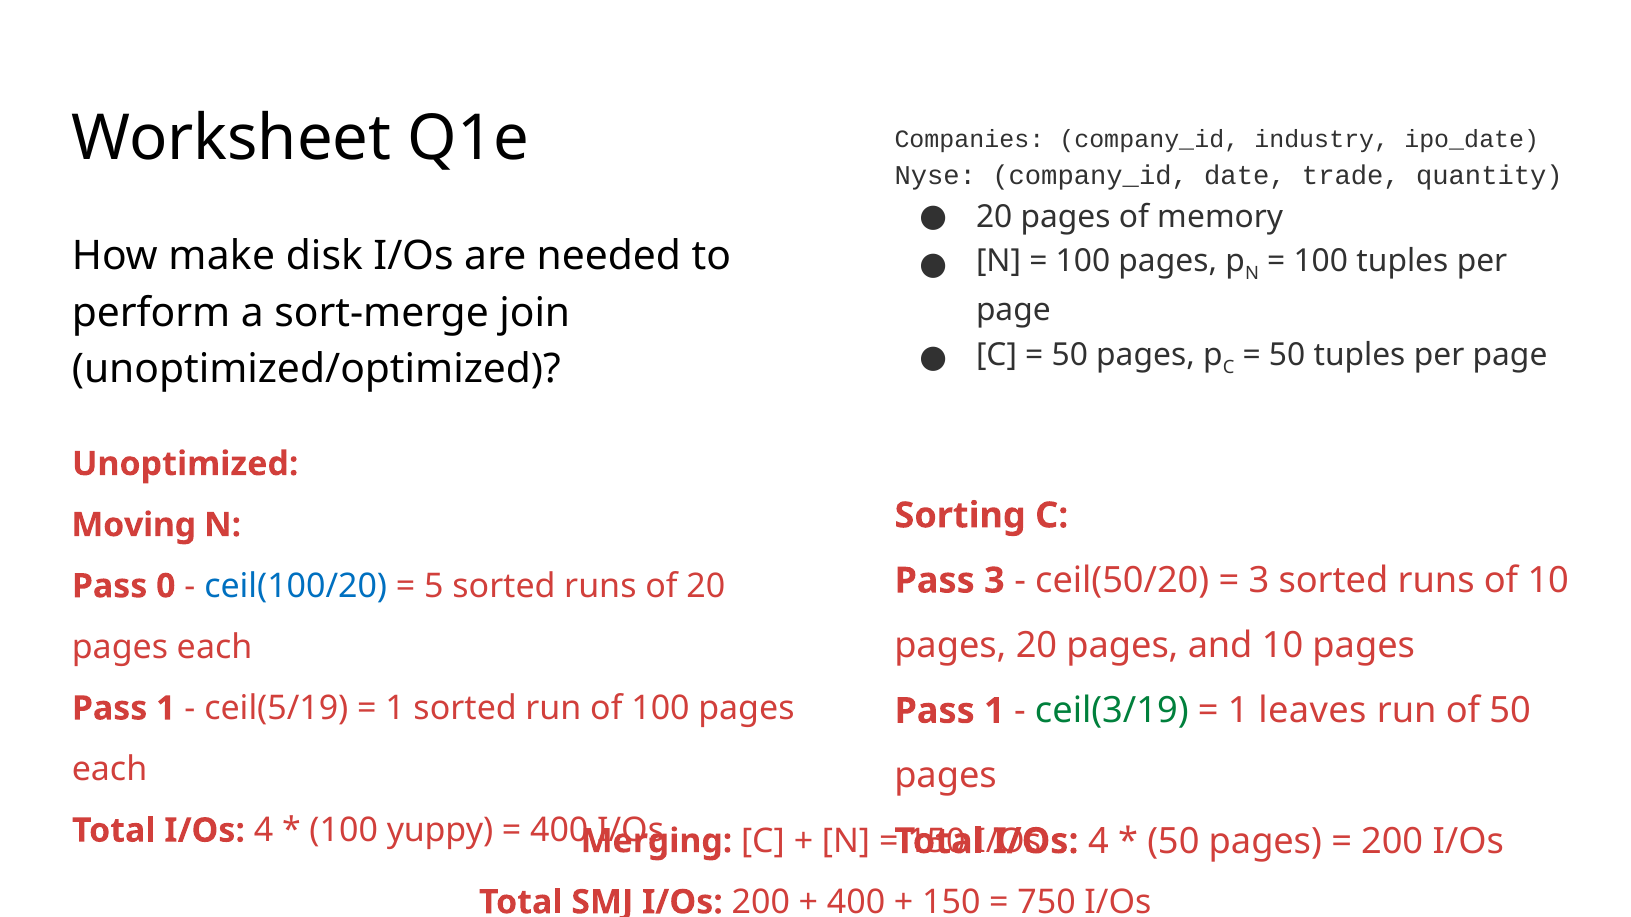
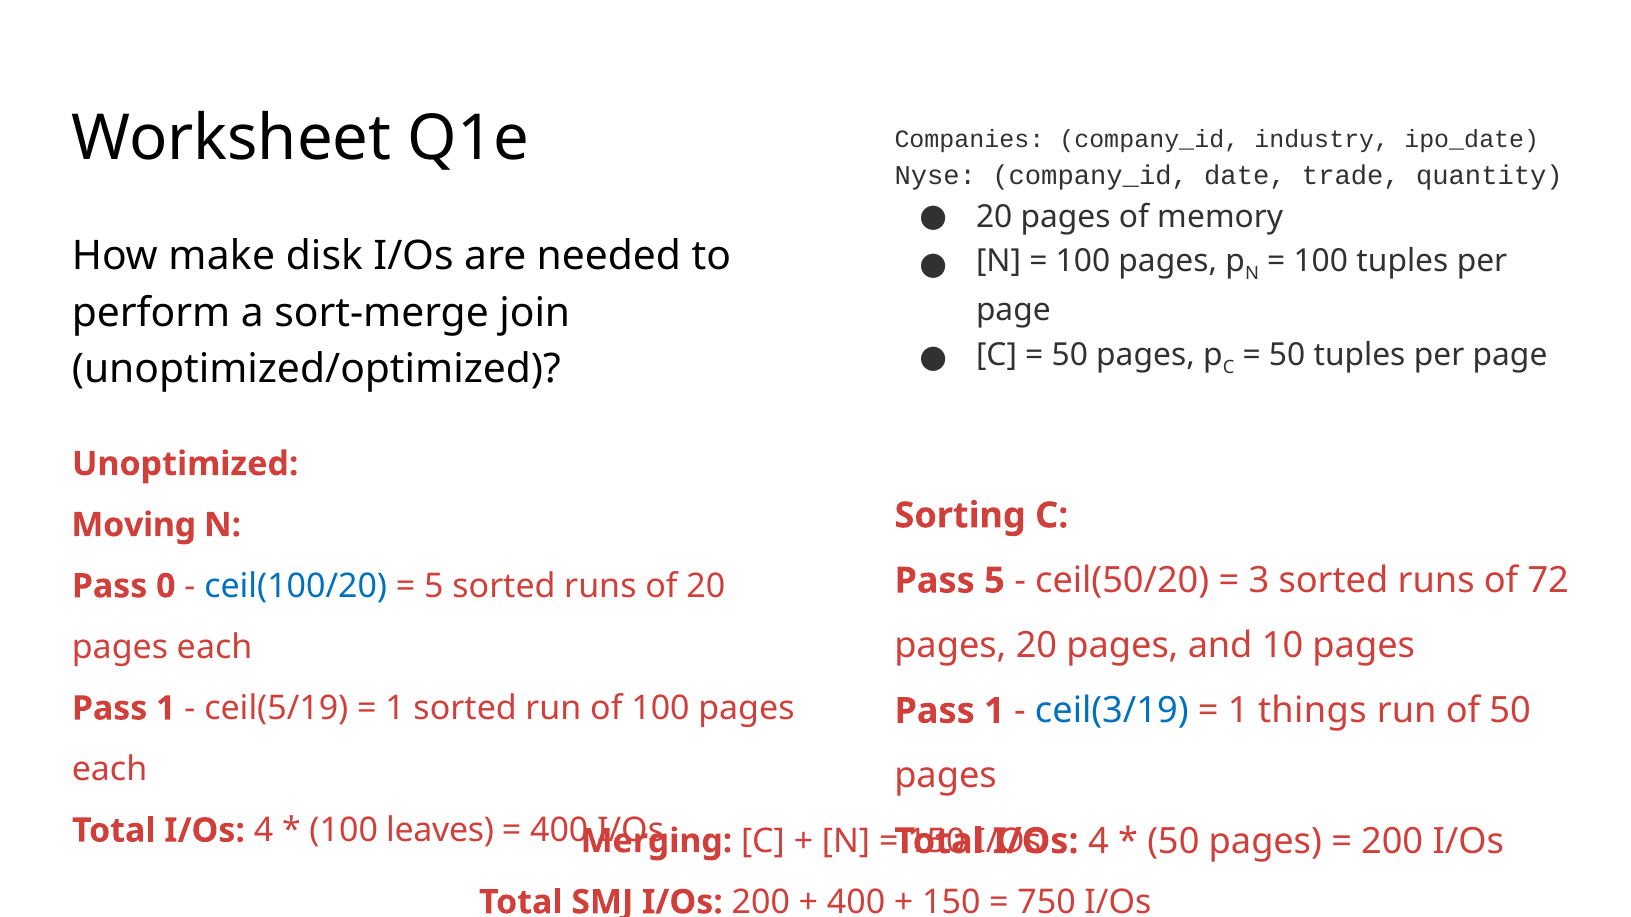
Pass 3: 3 -> 5 (994, 581)
of 10: 10 -> 72 (1548, 581)
ceil(3/19 colour: green -> blue (1112, 711)
leaves: leaves -> things (1312, 711)
yuppy: yuppy -> leaves (440, 831)
